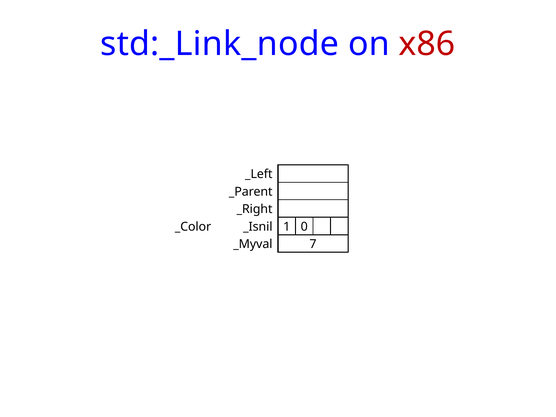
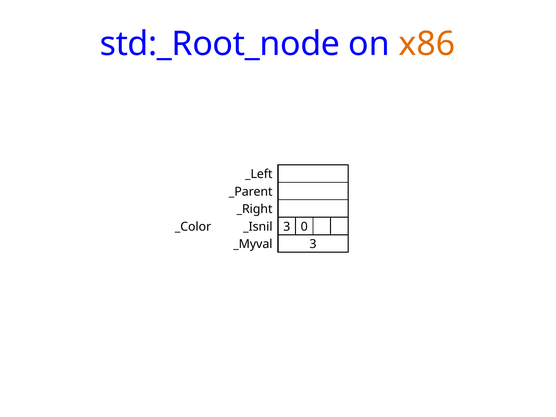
std:_Link_node: std:_Link_node -> std:_Root_node (220, 44)
x86 colour: red -> orange (427, 44)
1: 1 -> 3 (287, 227)
7: 7 -> 3 (313, 244)
